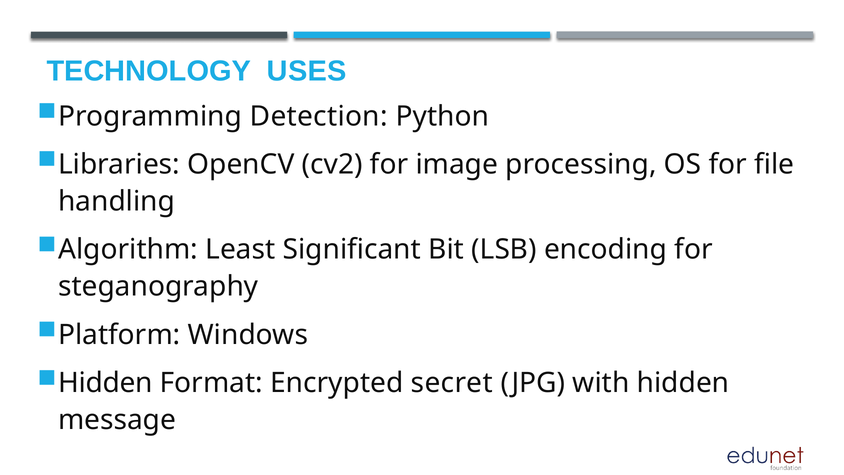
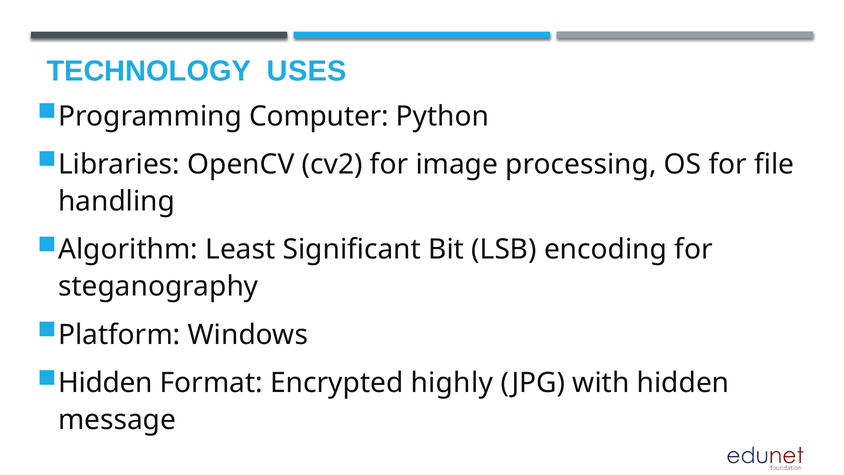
Detection: Detection -> Computer (319, 116)
secret: secret -> highly (452, 383)
